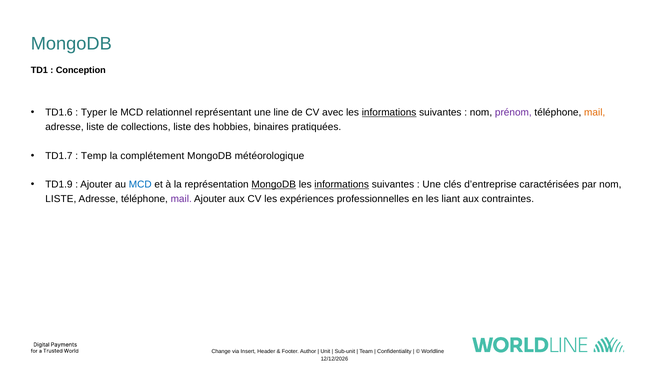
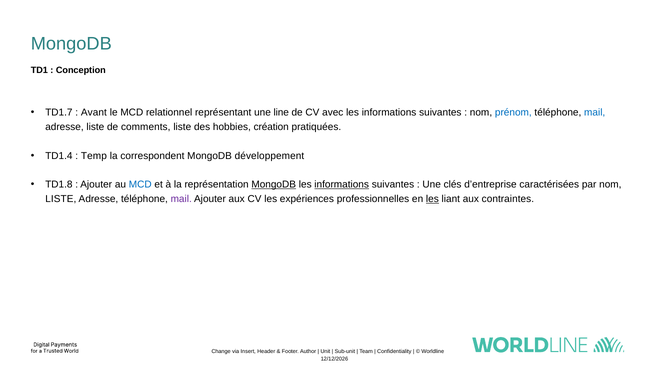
TD1.6: TD1.6 -> TD1.7 (59, 113)
Typer: Typer -> Avant (94, 113)
informations underline: present -> none (389, 113)
prénom colour: purple -> blue (513, 113)
mail colour: orange -> blue (595, 113)
collections: collections -> comments (146, 127)
binaires: binaires -> création (271, 127)
TD1.7: TD1.7 -> TD1.4 (59, 156)
complétement: complétement -> correspondent (152, 156)
météorologique: météorologique -> développement (269, 156)
TD1.9: TD1.9 -> TD1.8 (59, 185)
les underline: none -> present (432, 199)
